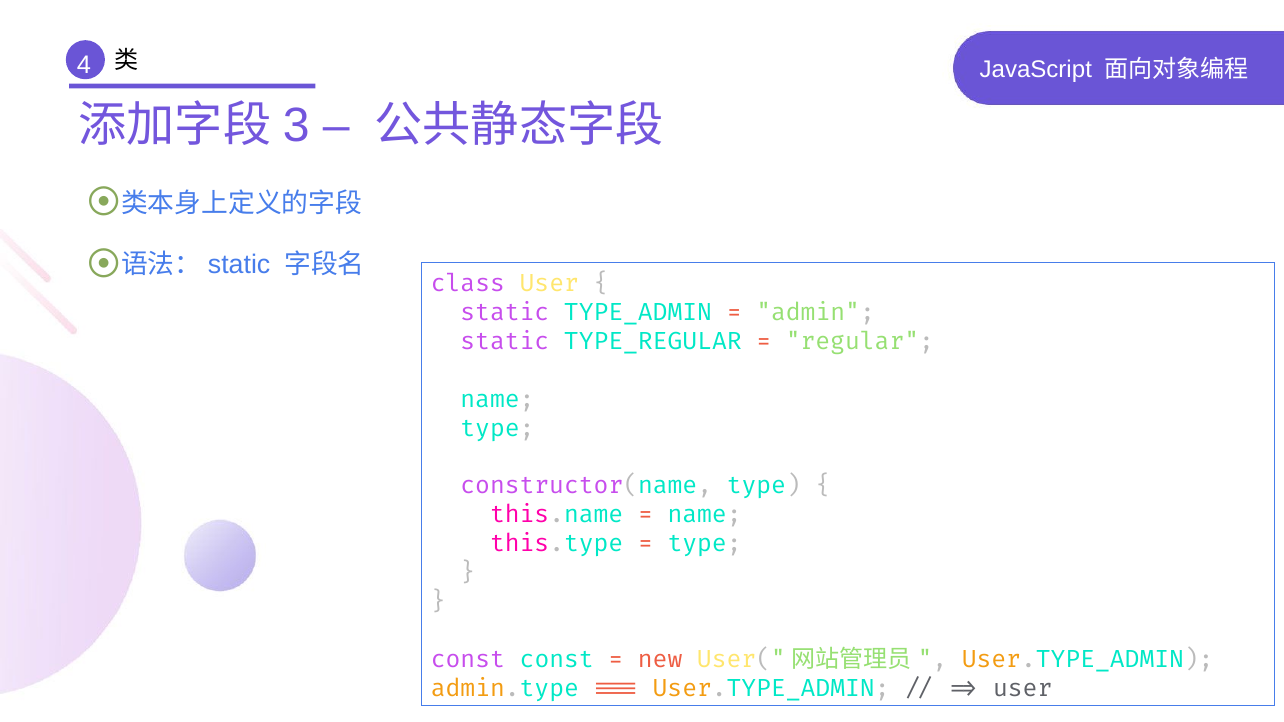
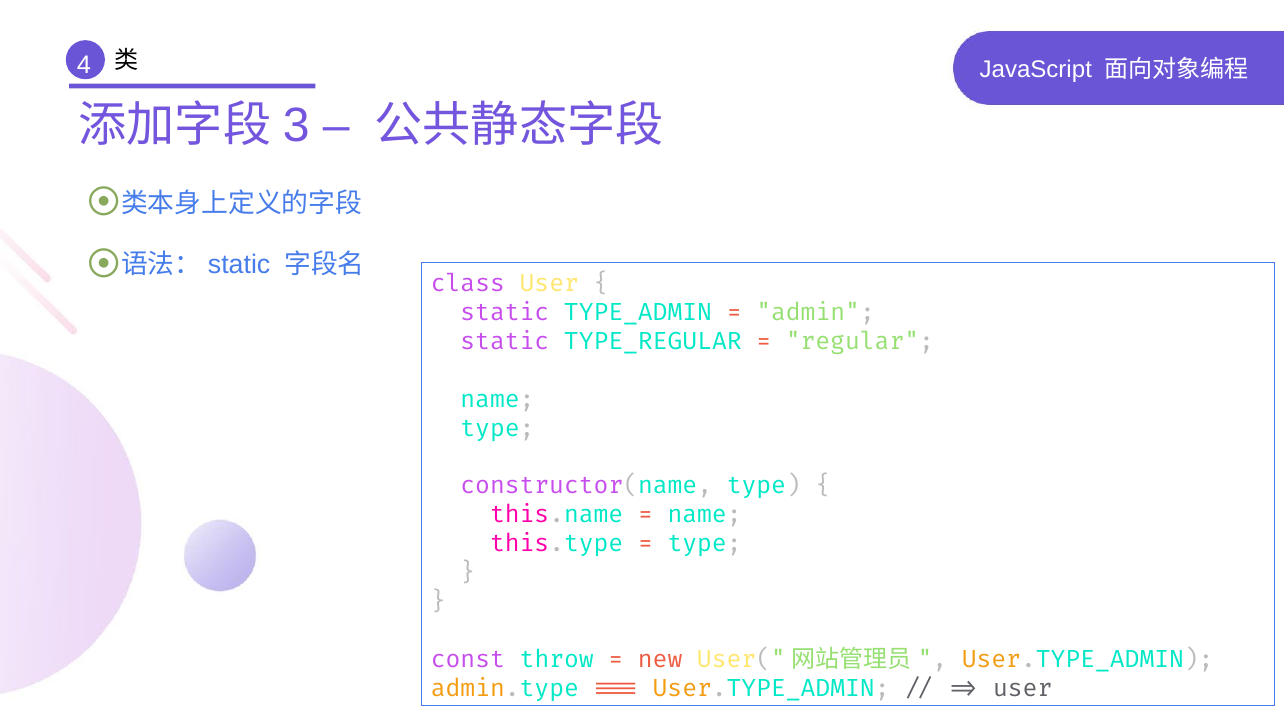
const const: const -> throw (557, 660)
